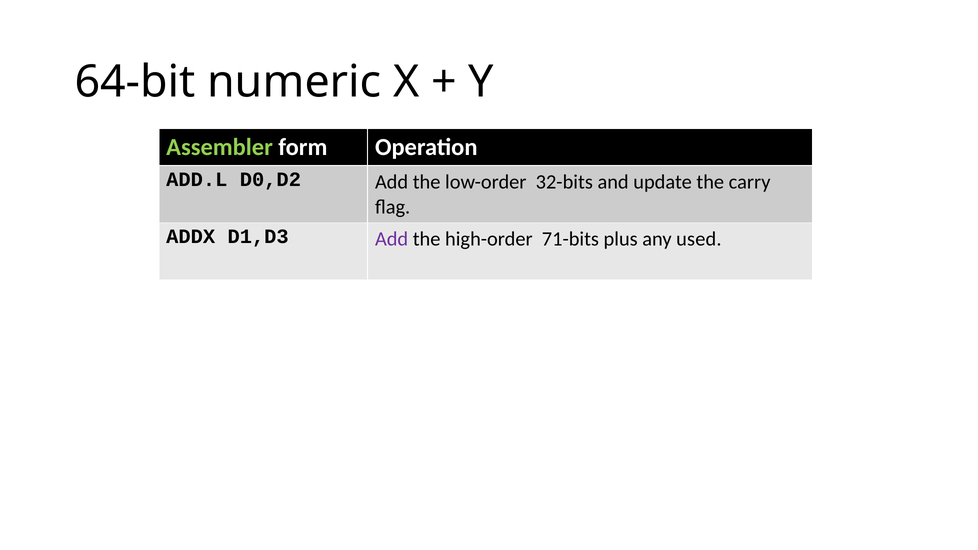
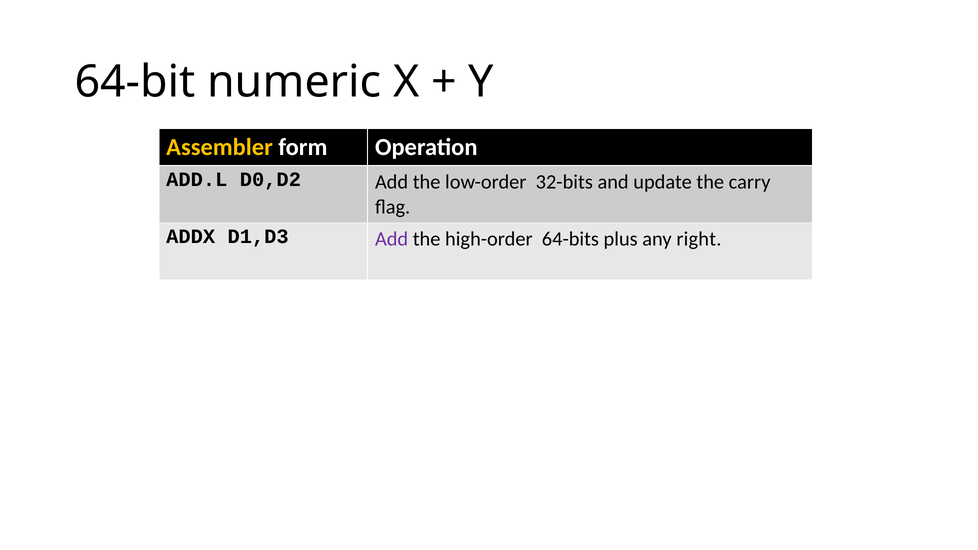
Assembler colour: light green -> yellow (220, 147)
71-bits: 71-bits -> 64-bits (570, 239)
used: used -> right (699, 239)
